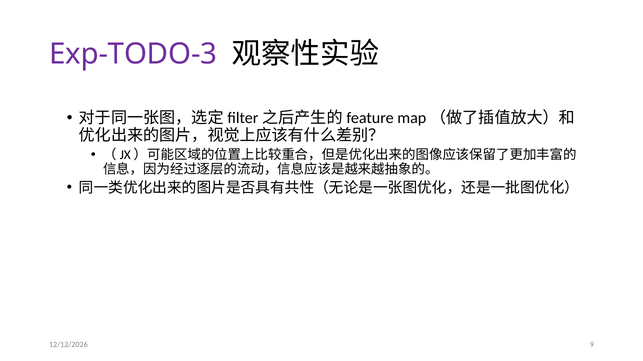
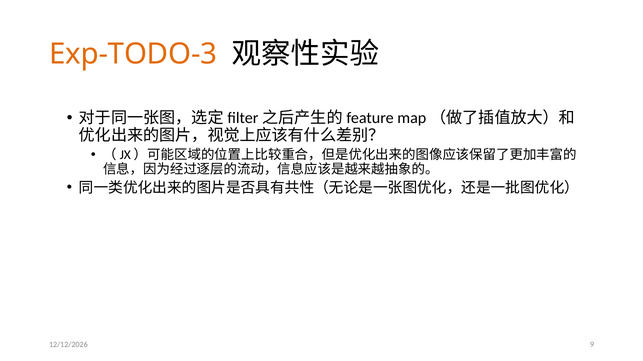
Exp-TODO-3 colour: purple -> orange (133, 54)
